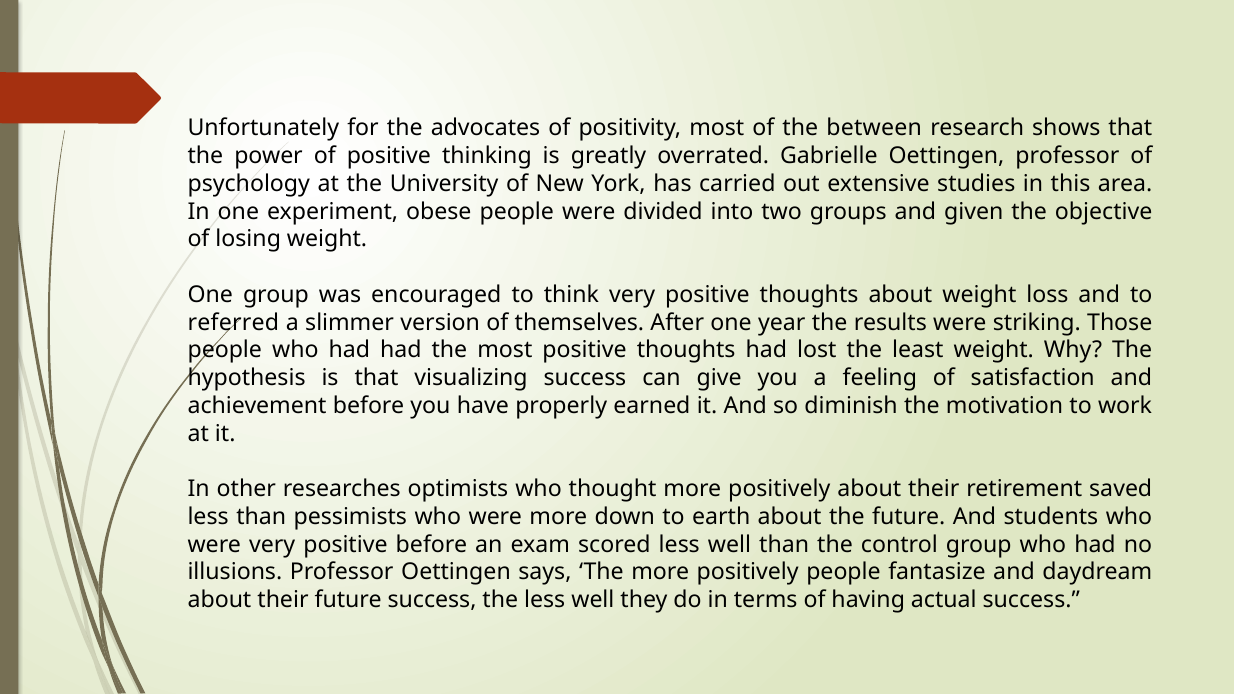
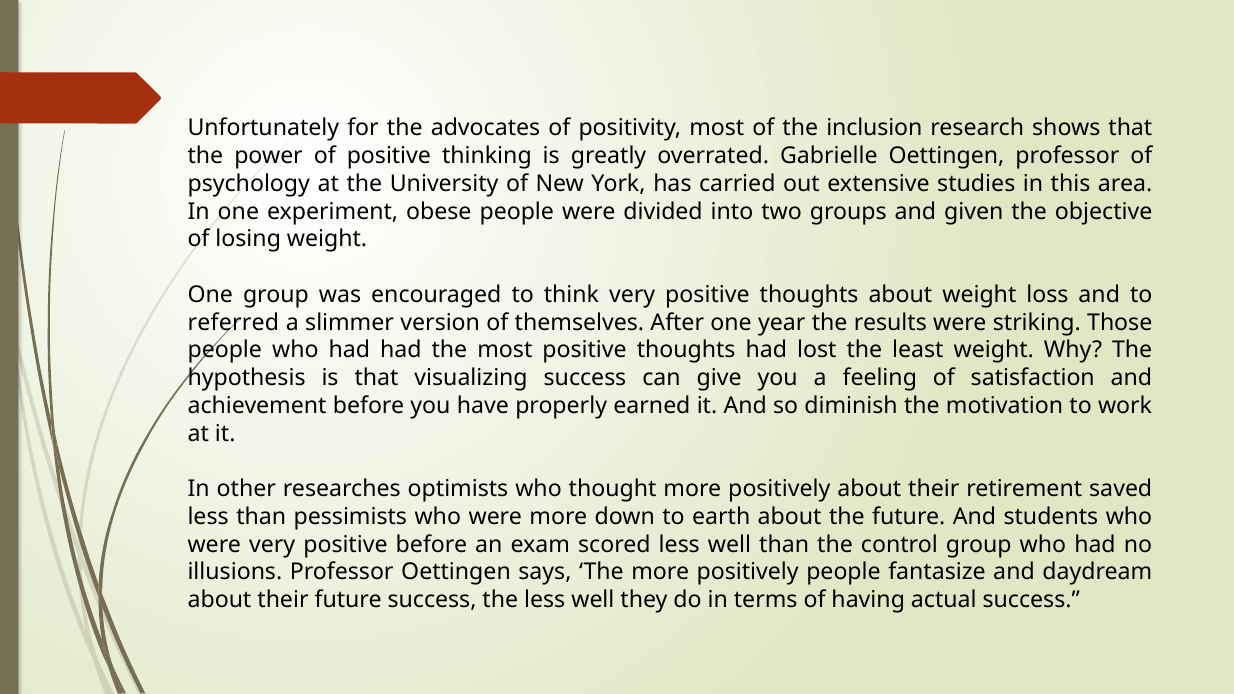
between: between -> inclusion (874, 128)
